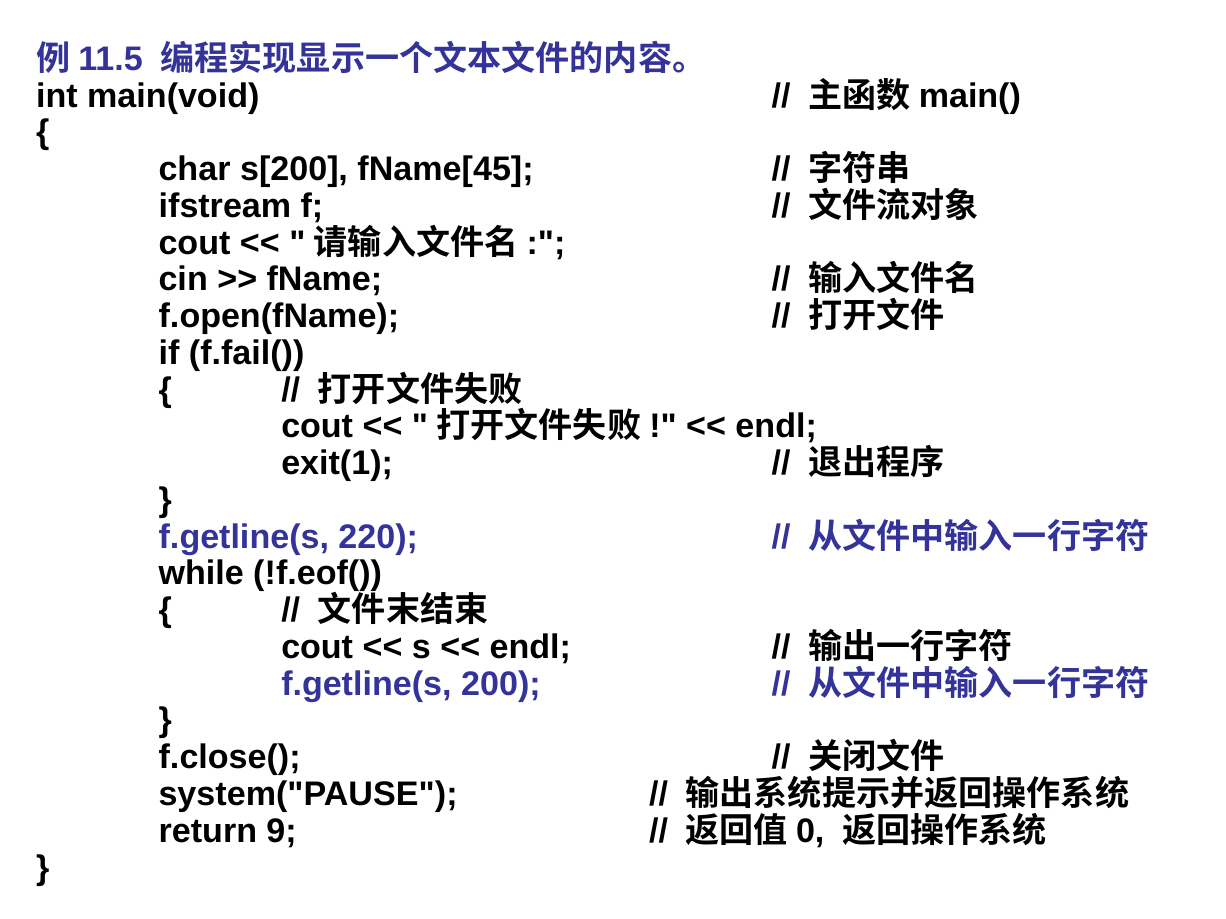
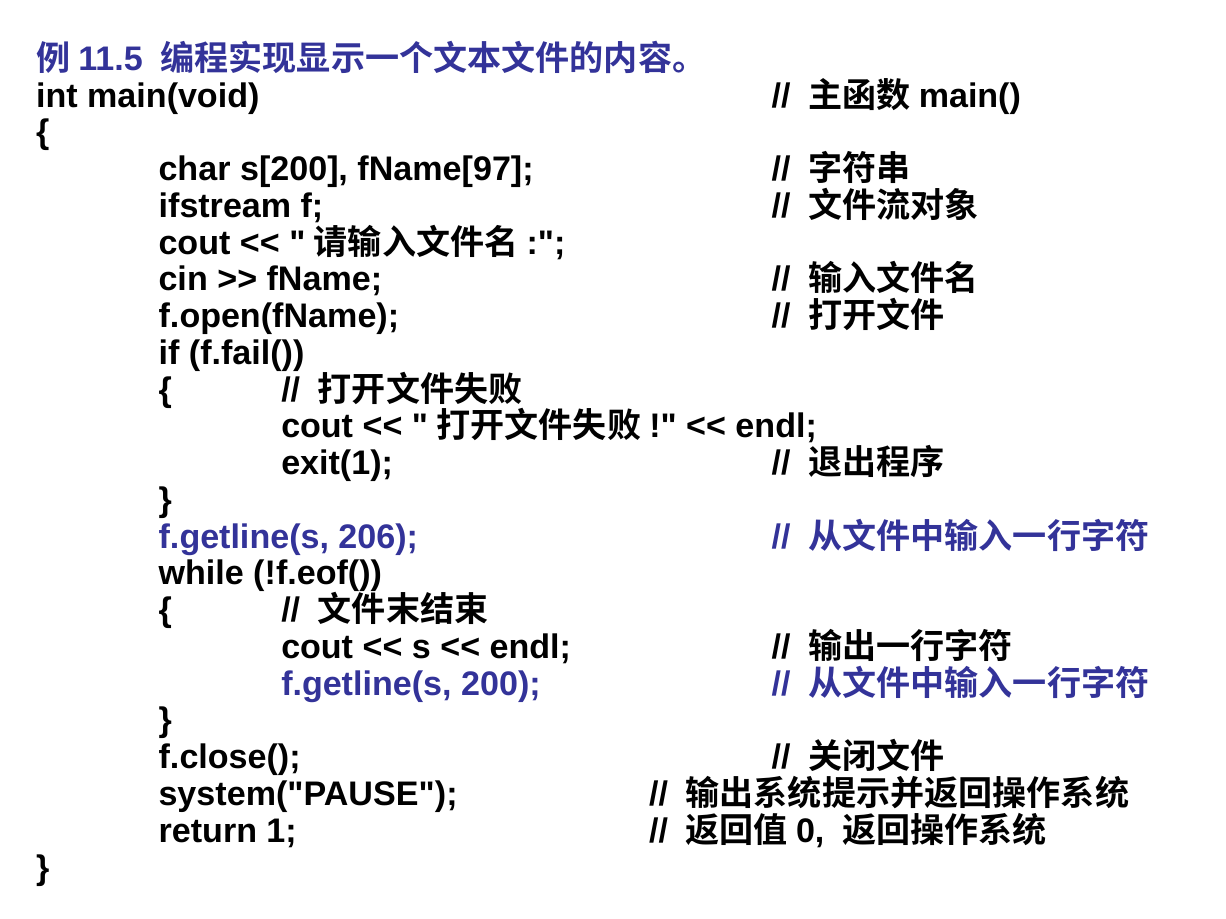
fName[45: fName[45 -> fName[97 (446, 169)
220: 220 -> 206 (378, 537)
9: 9 -> 1 (282, 831)
